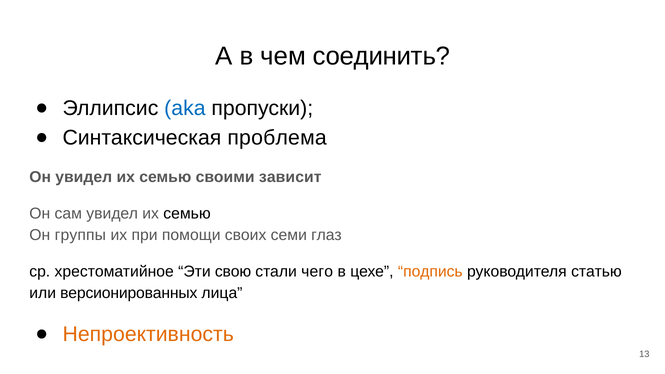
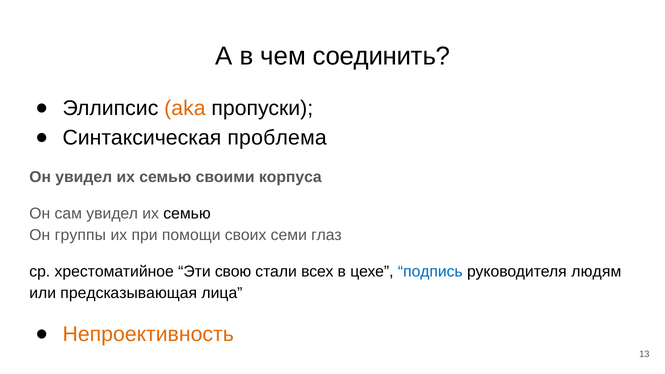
aka colour: blue -> orange (185, 108)
зависит: зависит -> корпуса (290, 177)
чего: чего -> всех (317, 272)
подпись colour: orange -> blue (430, 272)
статью: статью -> людям (596, 272)
версионированных: версионированных -> предсказывающая (129, 293)
